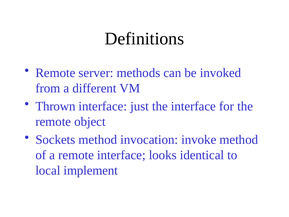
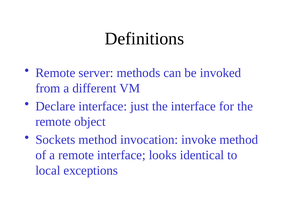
Thrown: Thrown -> Declare (55, 106)
implement: implement -> exceptions (91, 170)
